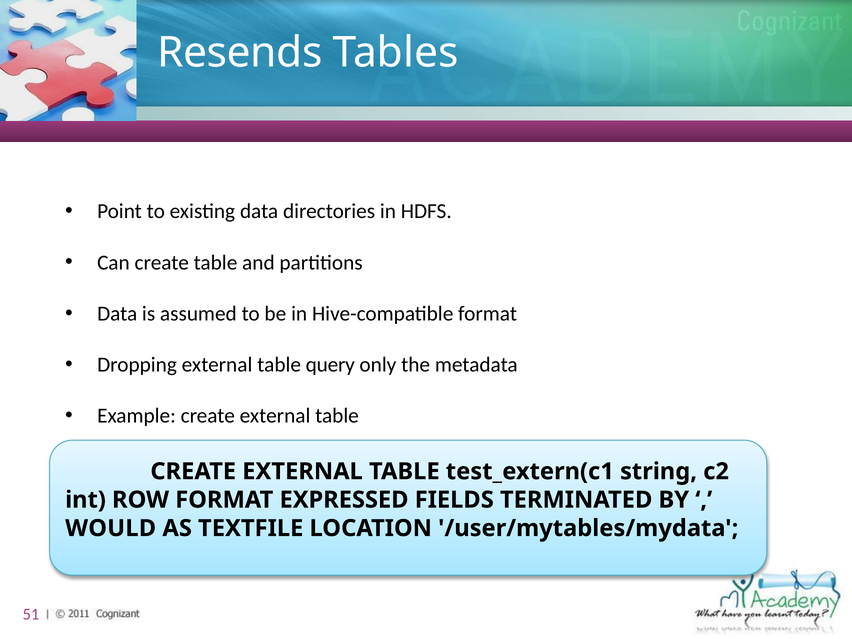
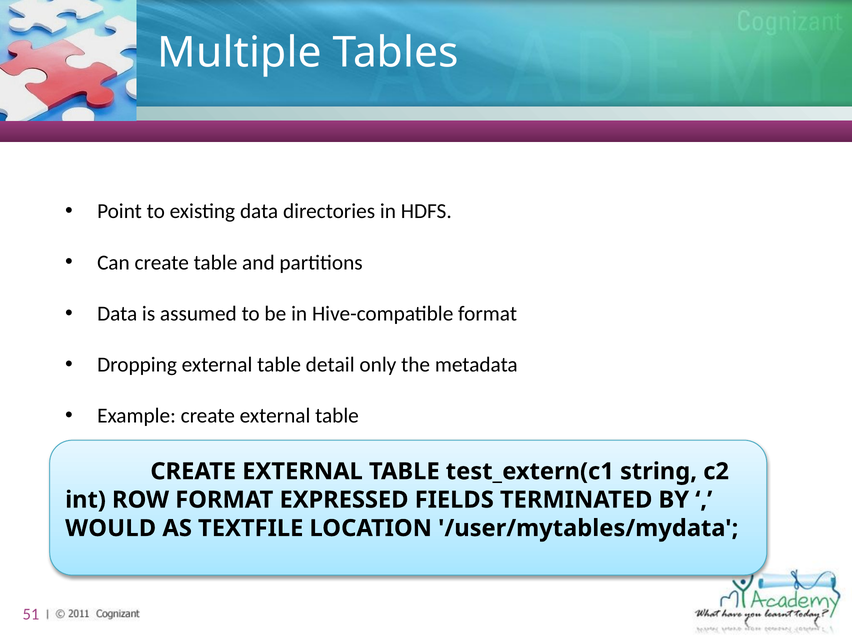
Resends: Resends -> Multiple (240, 53)
query: query -> detail (330, 365)
